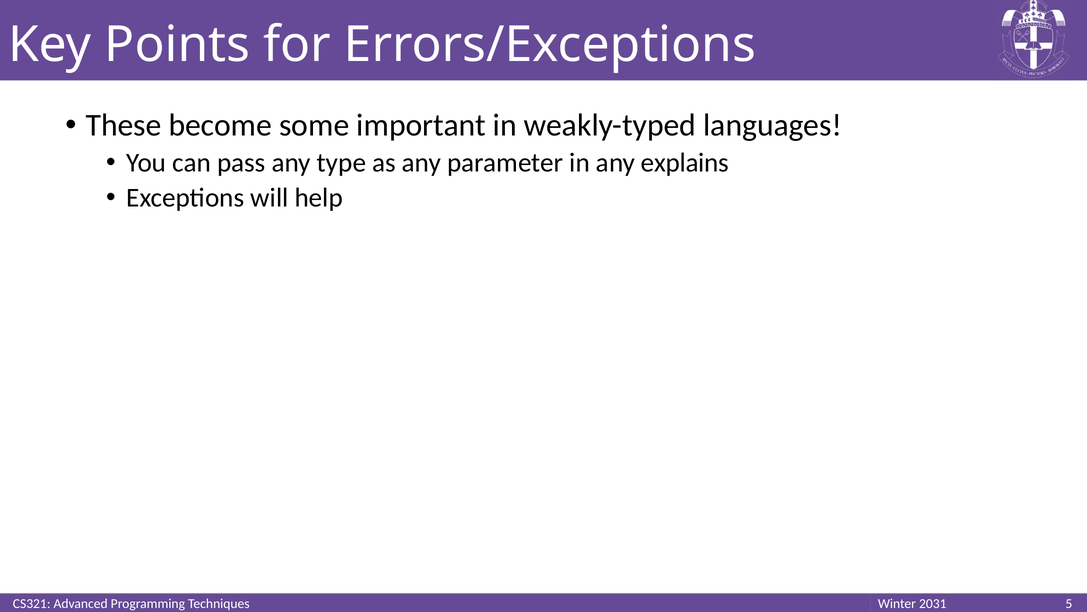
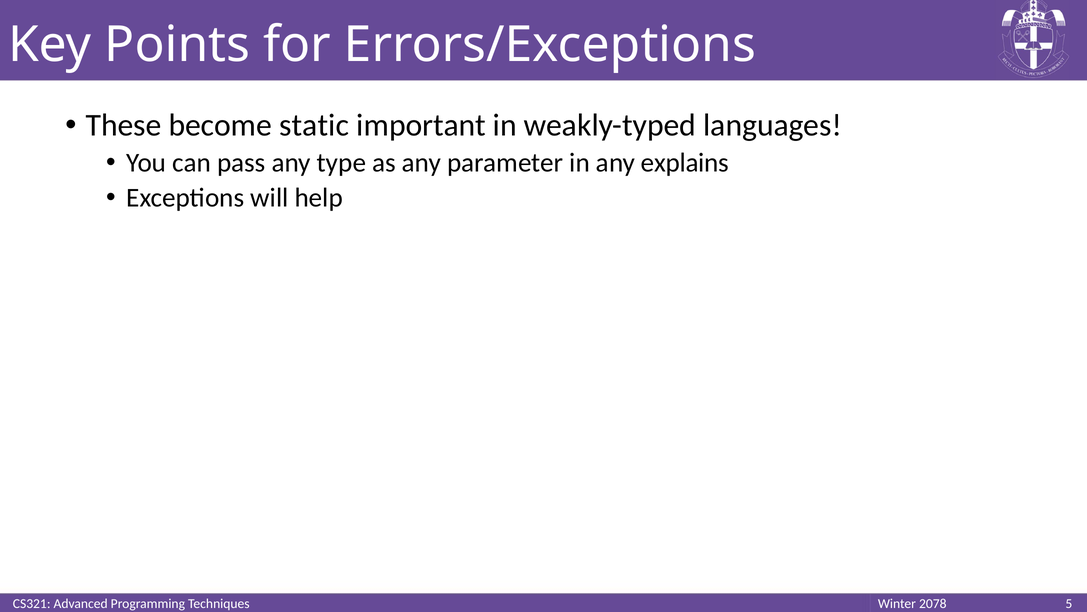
some: some -> static (314, 125)
2031: 2031 -> 2078 (933, 603)
